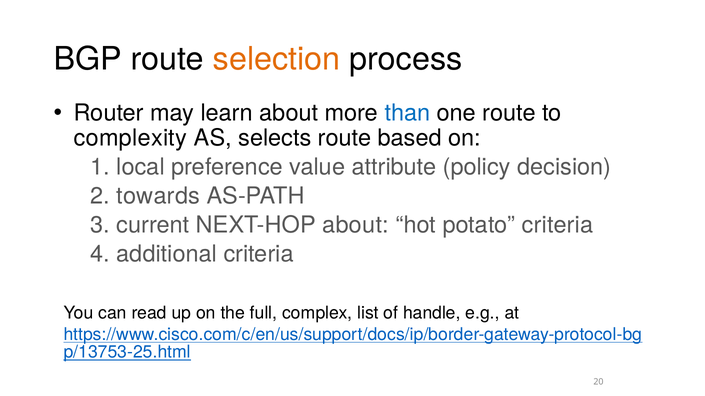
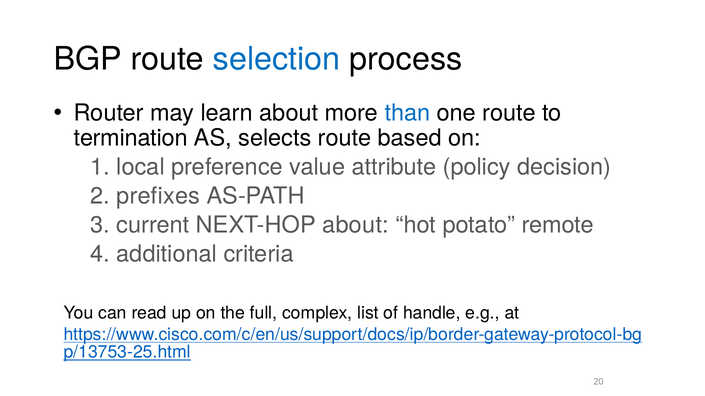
selection colour: orange -> blue (277, 59)
complexity: complexity -> termination (131, 138)
towards: towards -> prefixes (158, 196)
potato criteria: criteria -> remote (558, 226)
